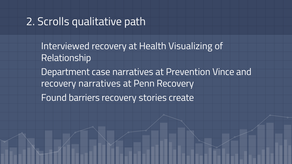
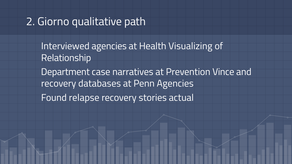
Scrolls: Scrolls -> Giorno (53, 21)
Interviewed recovery: recovery -> agencies (109, 46)
recovery narratives: narratives -> databases (100, 84)
Penn Recovery: Recovery -> Agencies (175, 84)
barriers: barriers -> relapse (84, 98)
create: create -> actual (181, 98)
